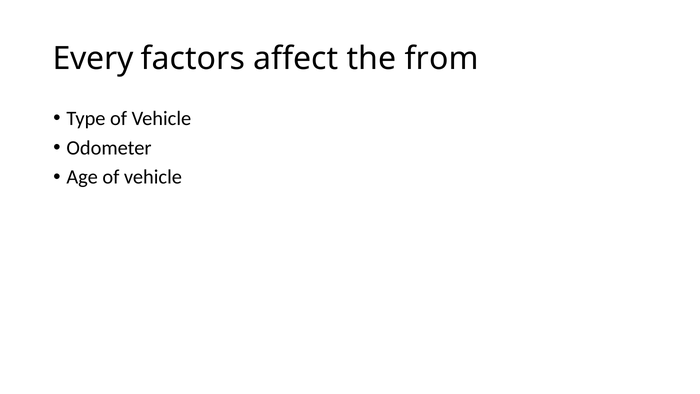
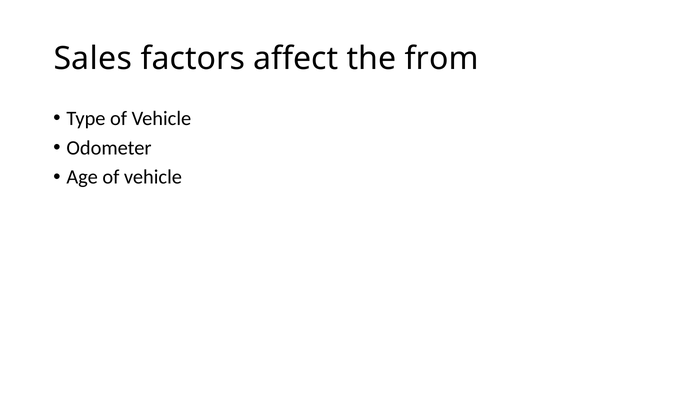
Every: Every -> Sales (93, 59)
